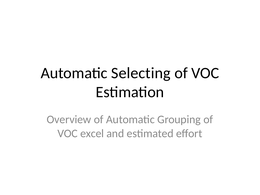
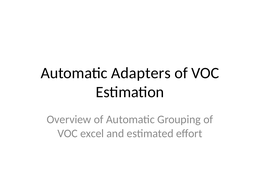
Selecting: Selecting -> Adapters (141, 73)
